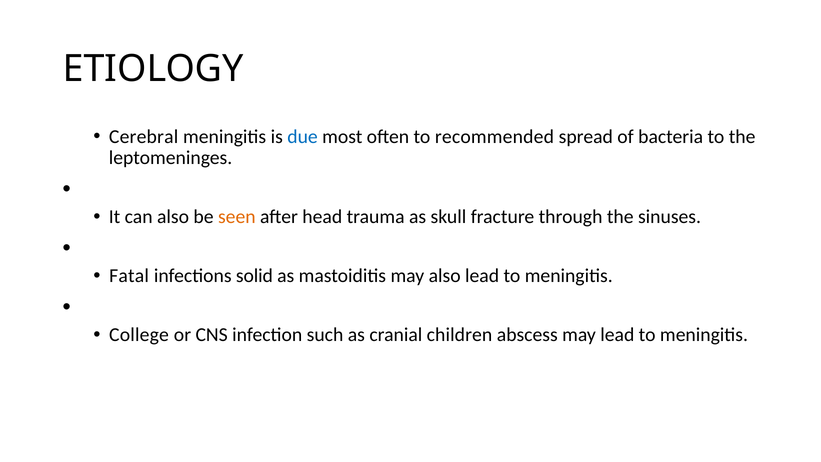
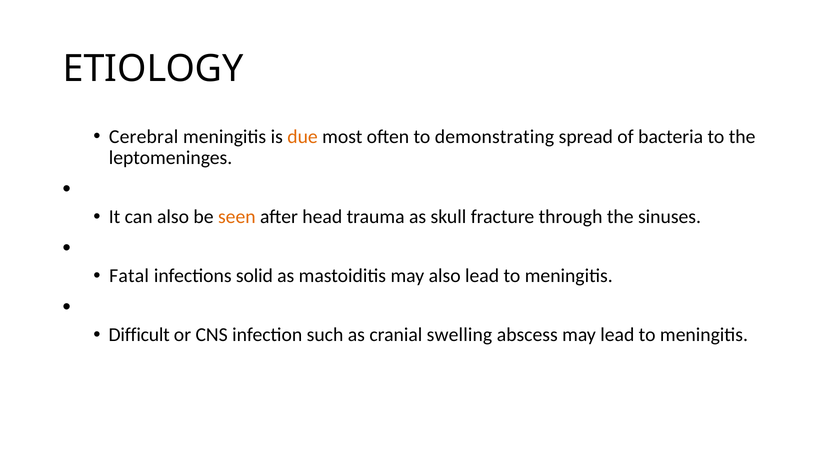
due colour: blue -> orange (303, 137)
recommended: recommended -> demonstrating (495, 137)
College: College -> Difficult (139, 335)
children: children -> swelling (459, 335)
